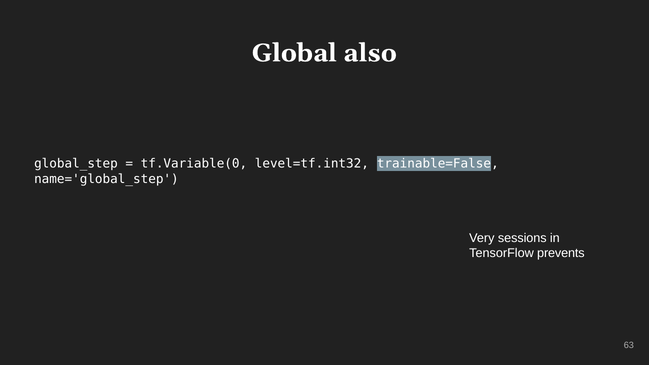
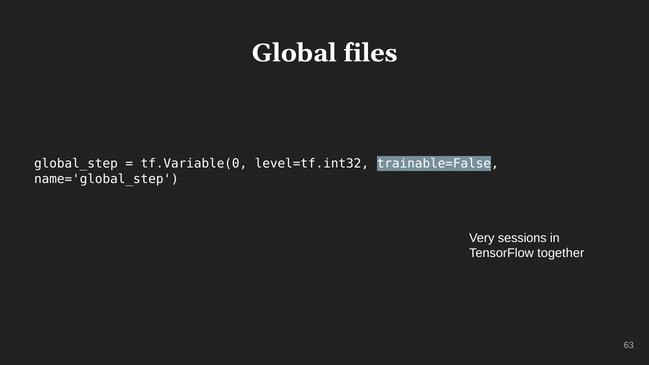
also: also -> files (370, 53)
prevents: prevents -> together (561, 253)
